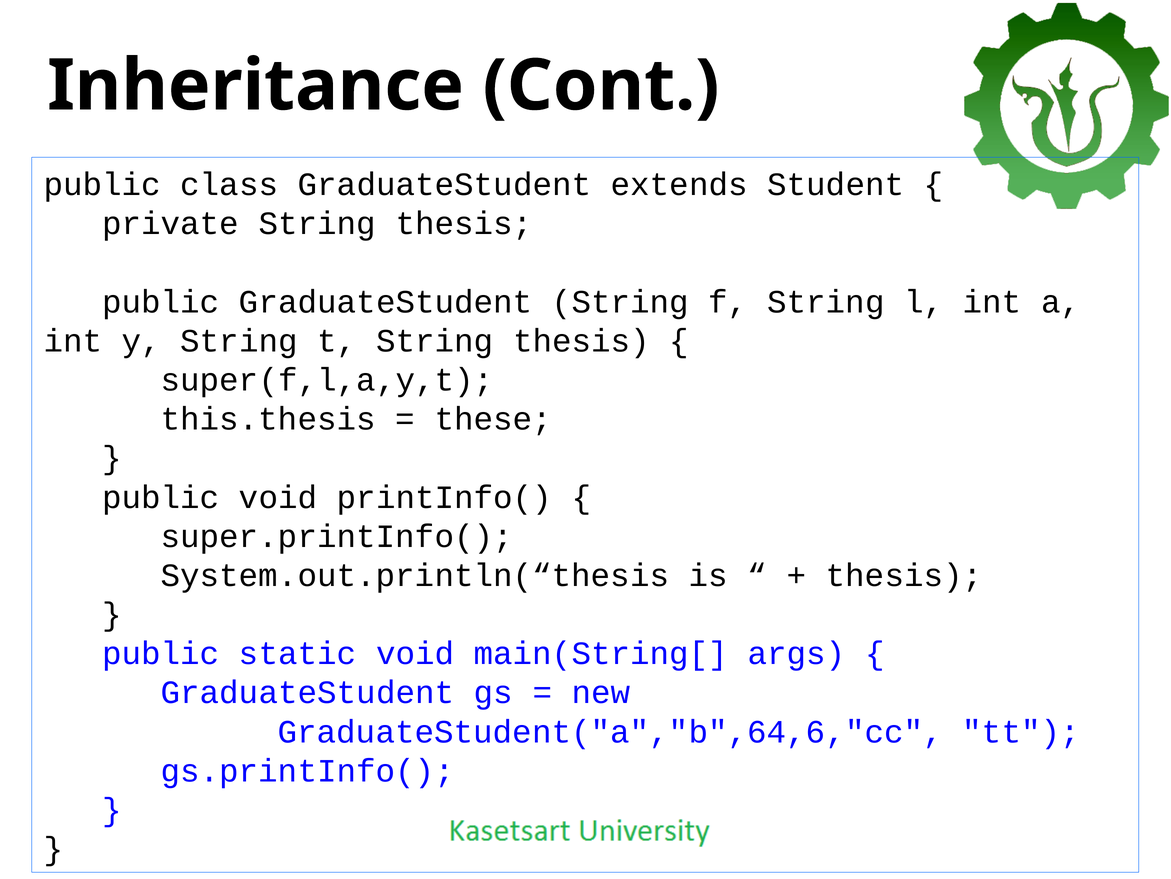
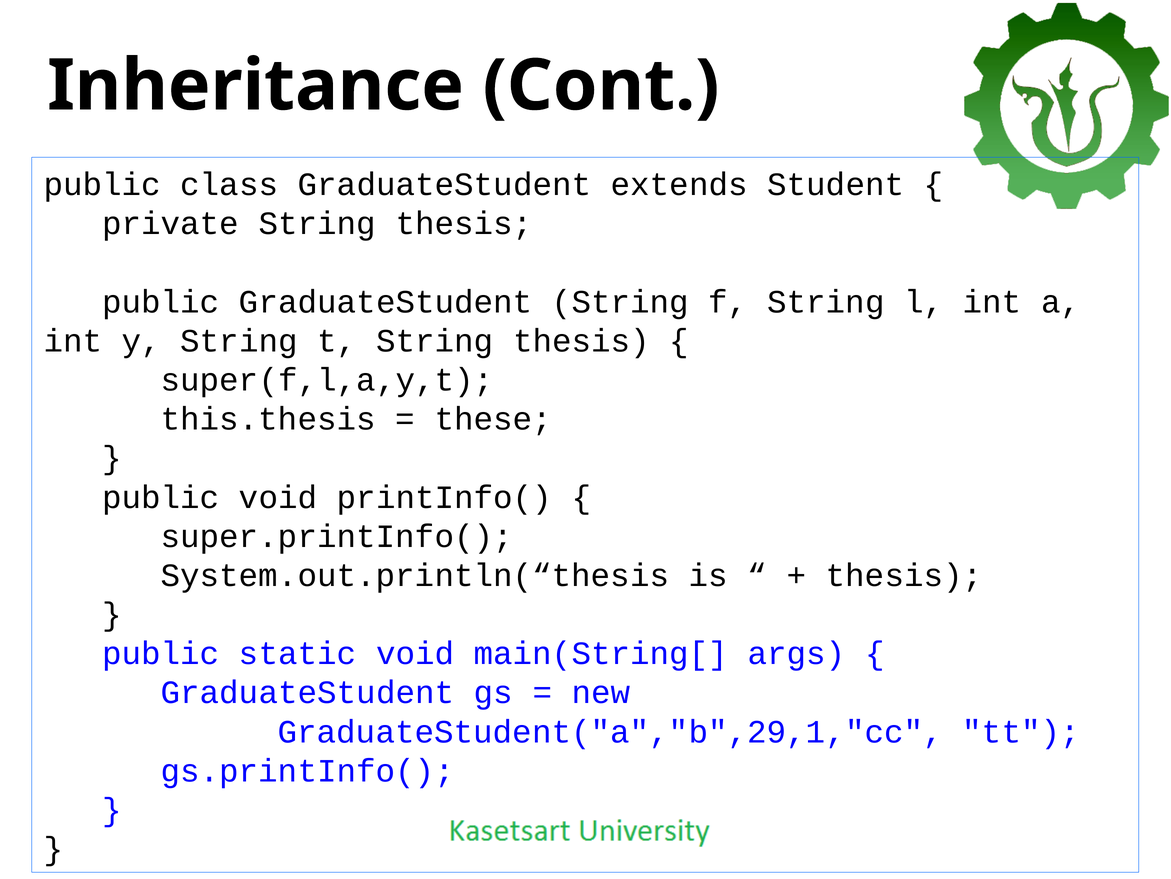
GraduateStudent("a","b",64,6,"cc: GraduateStudent("a","b",64,6,"cc -> GraduateStudent("a","b",29,1,"cc (610, 731)
